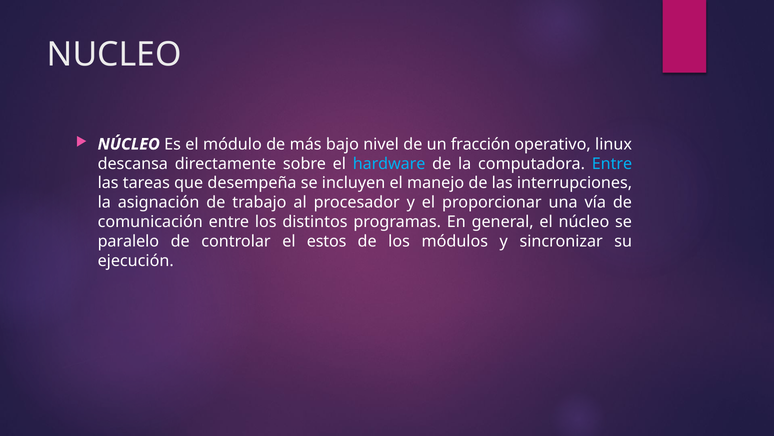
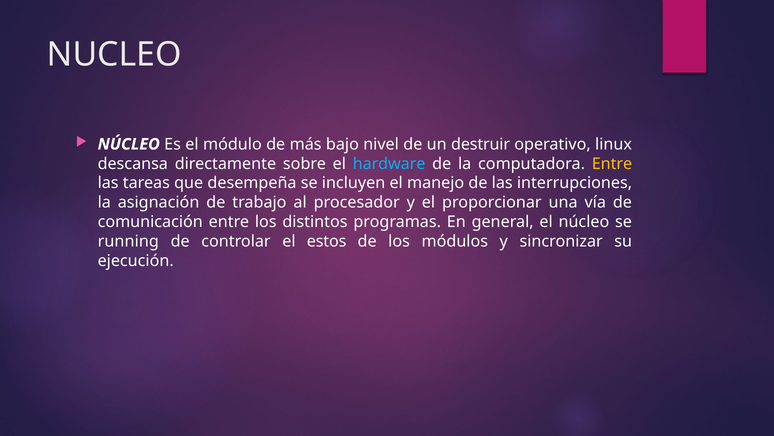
fracción: fracción -> destruir (481, 144)
Entre colour: light blue -> yellow (612, 163)
paralelo: paralelo -> running (128, 241)
